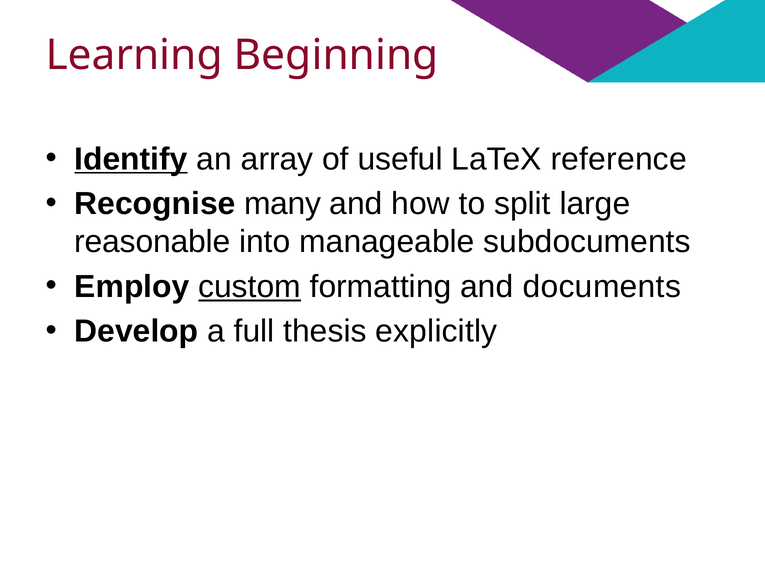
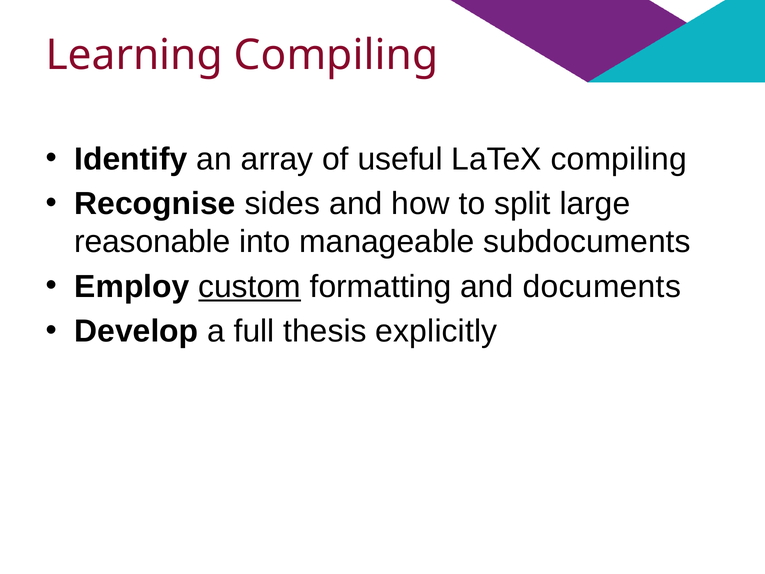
Learning Beginning: Beginning -> Compiling (336, 55)
Identify underline: present -> none (131, 159)
LaTeX reference: reference -> compiling (619, 159)
many: many -> sides (282, 204)
